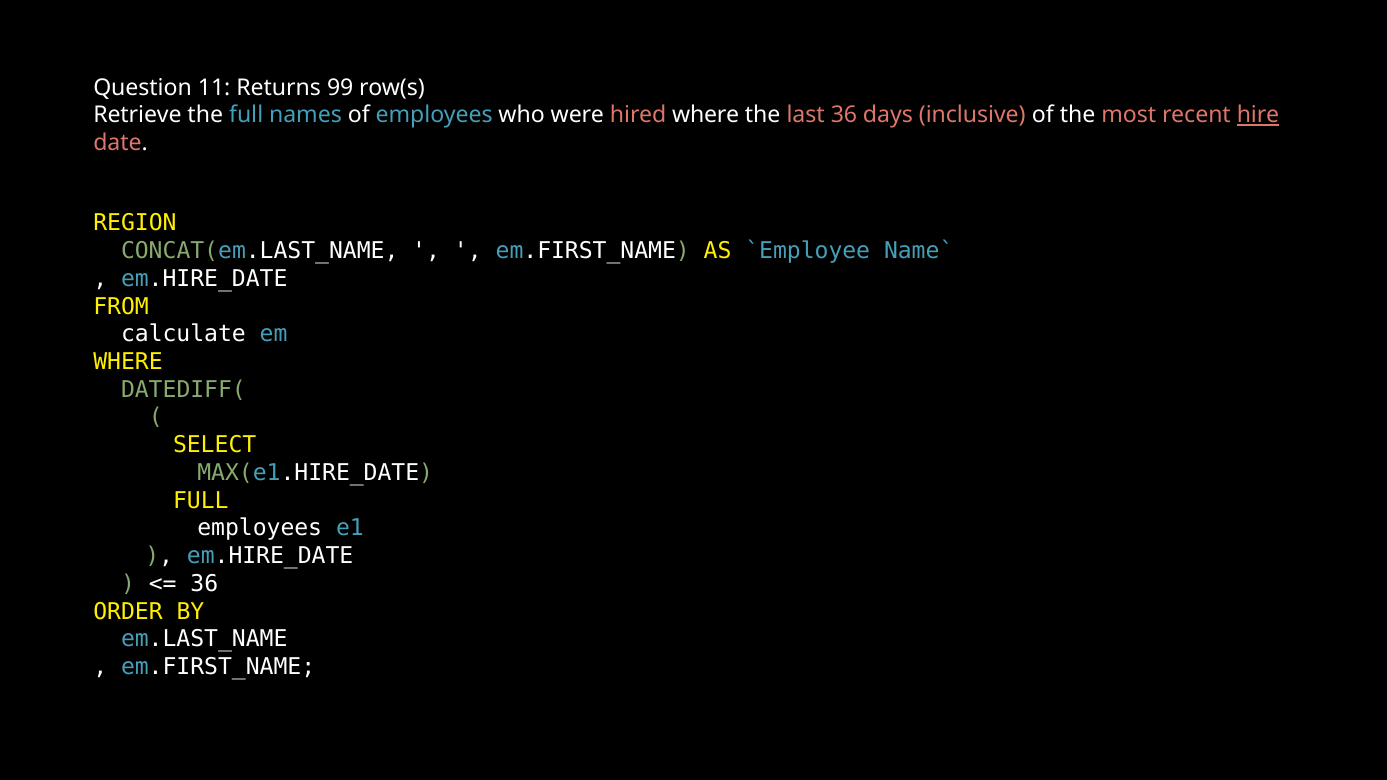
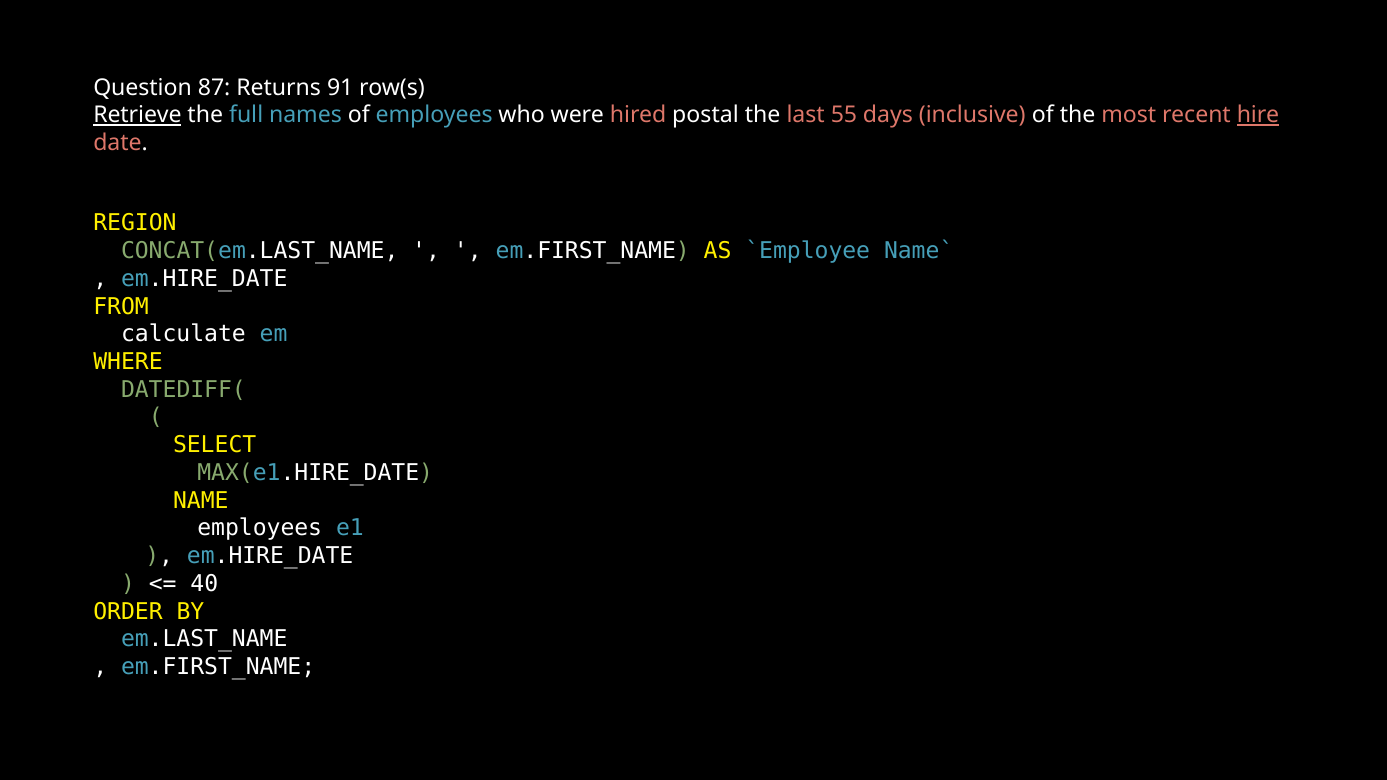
11: 11 -> 87 (214, 87)
99: 99 -> 91 (340, 87)
Retrieve underline: none -> present (137, 115)
hired where: where -> postal (706, 115)
last 36: 36 -> 55 (844, 115)
FULL: FULL -> NAME (201, 501)
36: 36 -> 40 (204, 584)
